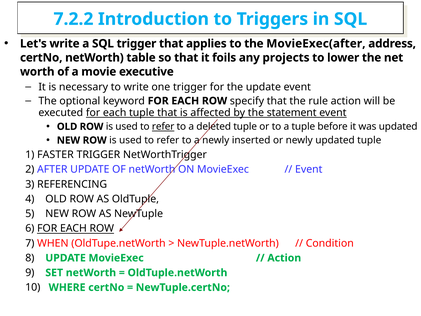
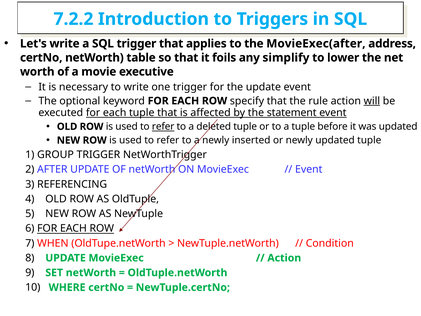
projects: projects -> simplify (286, 58)
will underline: none -> present (372, 101)
FASTER: FASTER -> GROUP (55, 155)
